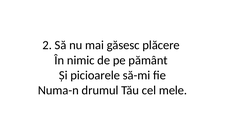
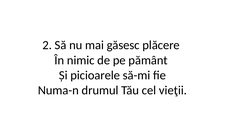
mele: mele -> vieţii (173, 90)
